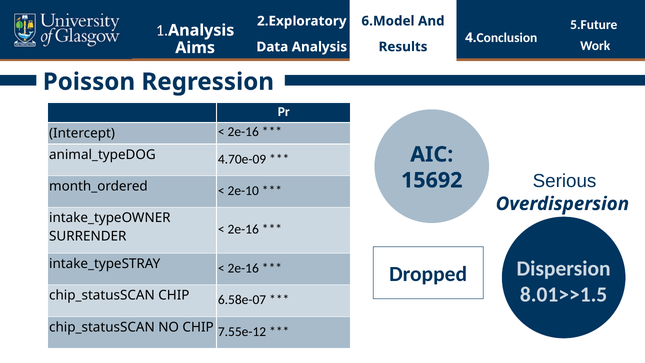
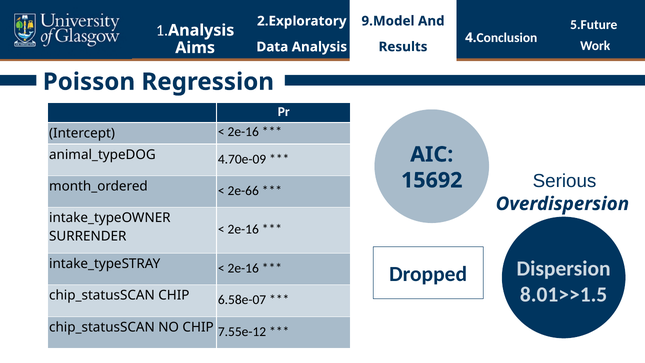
6.Model: 6.Model -> 9.Model (388, 21)
2e-10: 2e-10 -> 2e-66 (243, 191)
